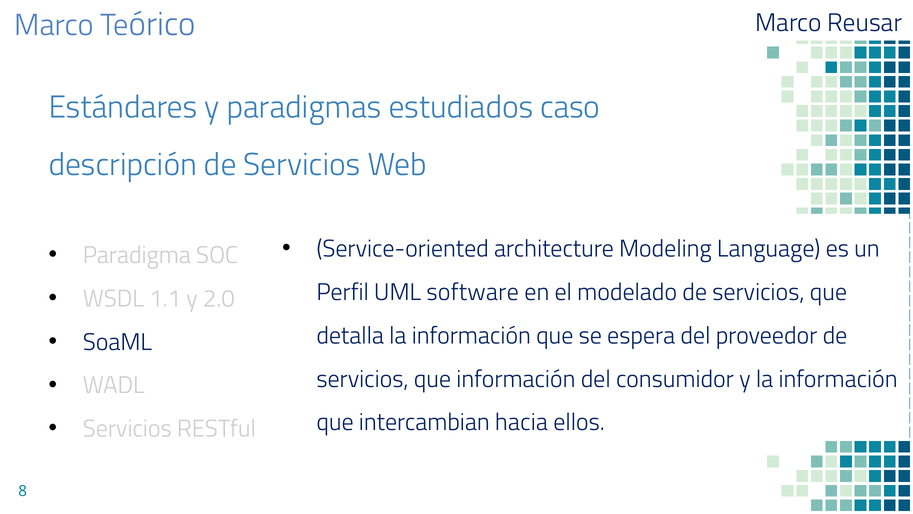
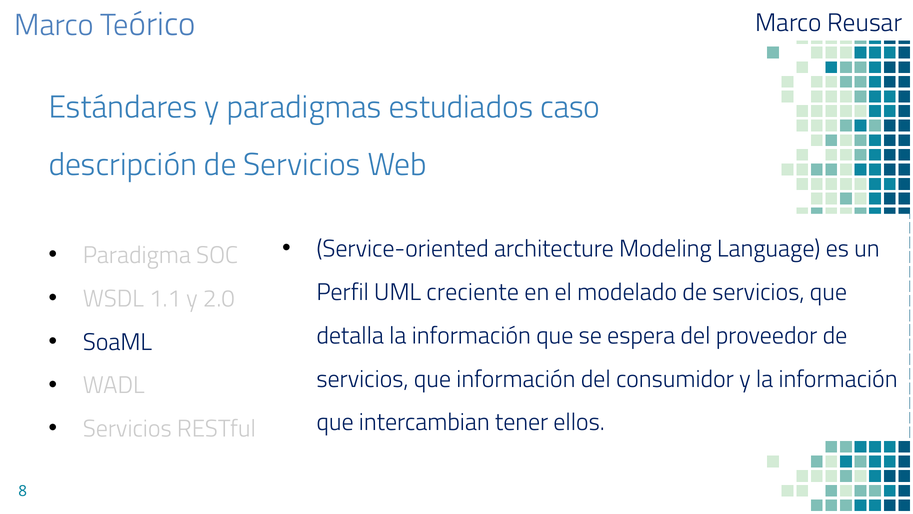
software: software -> creciente (473, 292)
hacia: hacia -> tener (522, 422)
